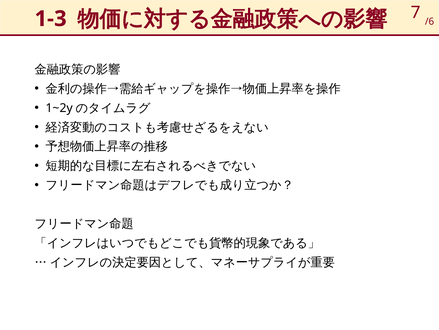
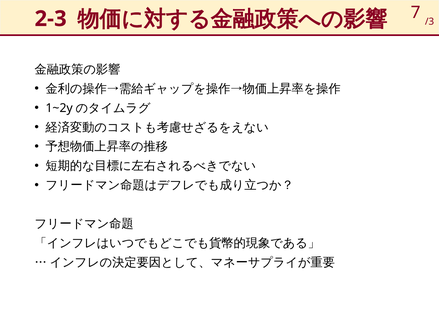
/6: /6 -> /3 (430, 22)
1-3: 1-3 -> 2-3 (51, 19)
